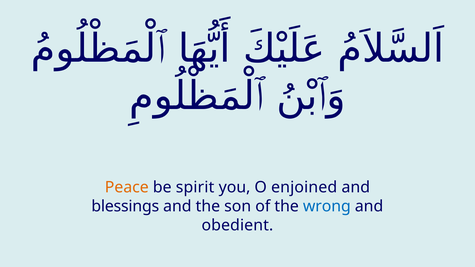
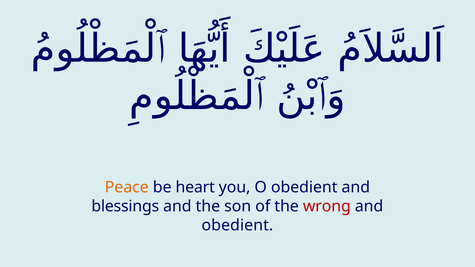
spirit: spirit -> heart (195, 188)
O enjoined: enjoined -> obedient (304, 188)
wrong colour: blue -> red (327, 207)
